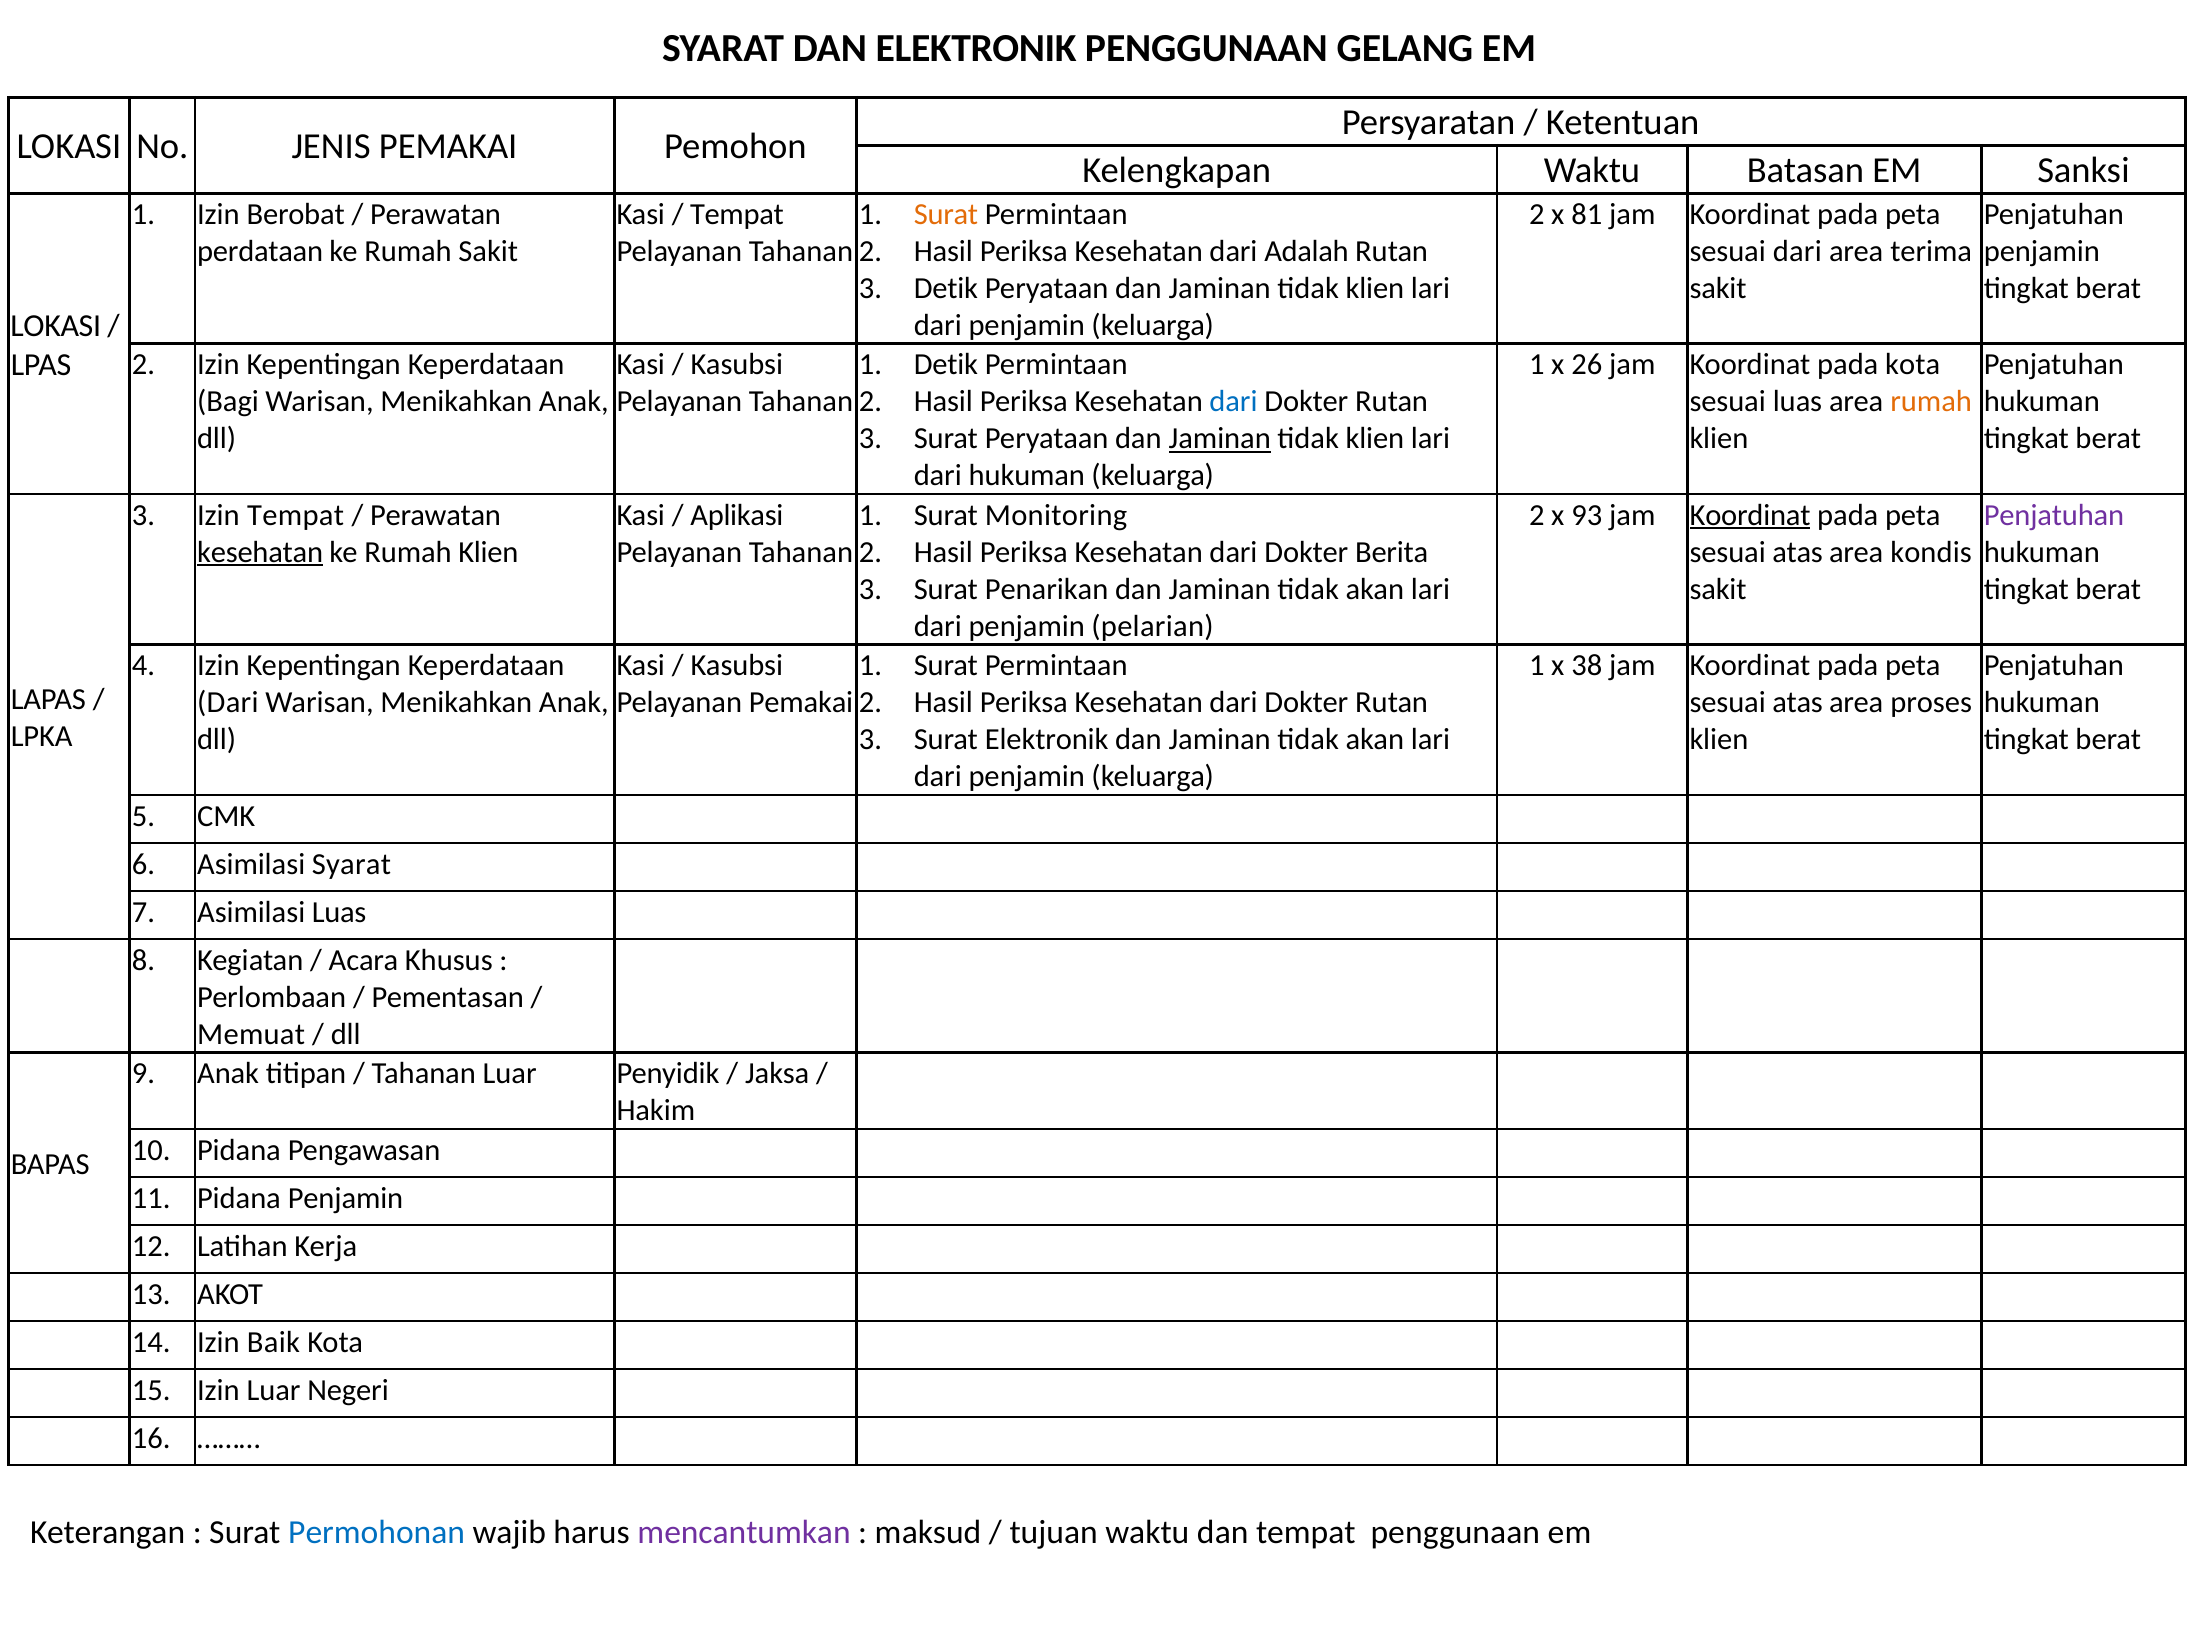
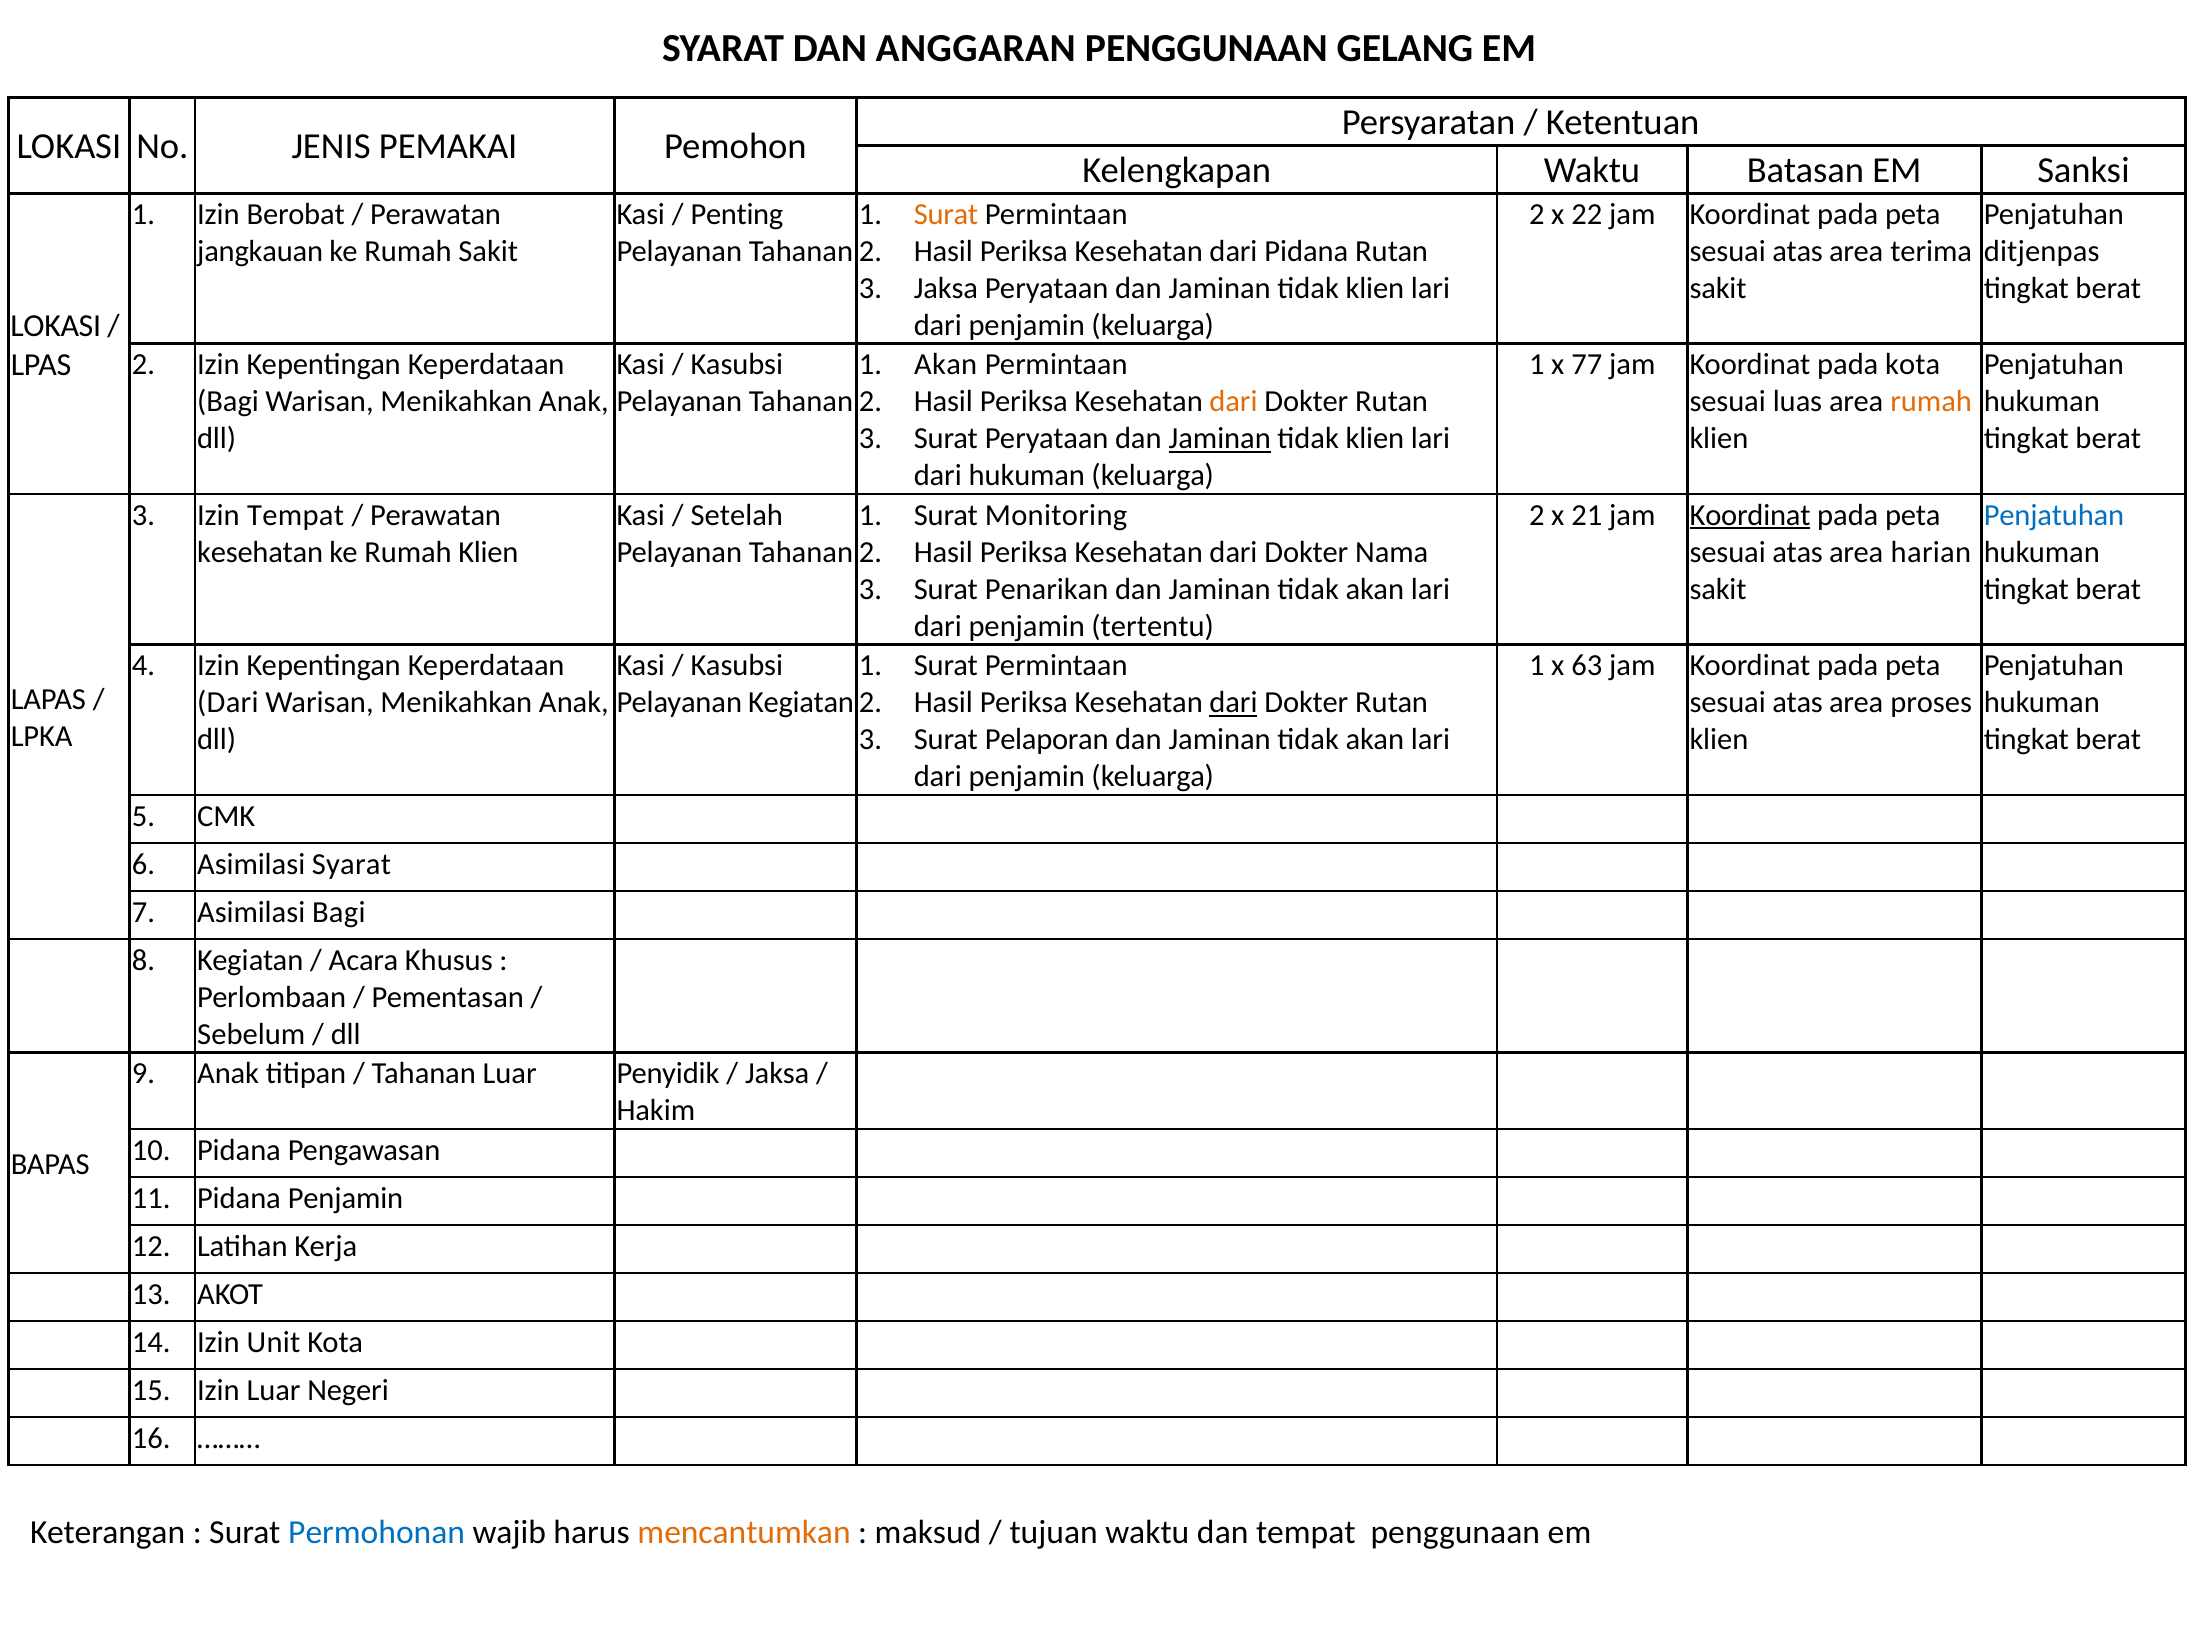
DAN ELEKTRONIK: ELEKTRONIK -> ANGGARAN (976, 48)
Tempat: Tempat -> Penting (737, 214)
81: 81 -> 22 (1587, 214)
perdataan: perdataan -> jangkauan (260, 251)
dari Adalah: Adalah -> Pidana (1306, 251)
dari: dari -> atas (1798, 251)
penjamin: penjamin -> ditjenpas (2042, 251)
3 Detik: Detik -> Jaksa (946, 288)
1 Detik: Detik -> Akan (946, 365)
26: 26 -> 77 (1587, 365)
dari colour: blue -> orange (1233, 402)
Aplikasi: Aplikasi -> Setelah (737, 515)
93: 93 -> 21 (1587, 515)
Penjatuhan colour: purple -> blue (2054, 515)
kesehatan underline: present -> none (260, 552)
Berita: Berita -> Nama (1392, 552)
kondis: kondis -> harian (1931, 552)
pelarian: pelarian -> tertentu (1153, 626)
38: 38 -> 63 (1587, 666)
Pelayanan Pemakai: Pemakai -> Kegiatan (801, 703)
dari underline: none -> present (1233, 703)
Surat Elektronik: Elektronik -> Pelaporan (1047, 740)
Asimilasi Luas: Luas -> Bagi (339, 912)
Memuat: Memuat -> Sebelum (251, 1034)
Baik: Baik -> Unit (273, 1342)
mencantumkan colour: purple -> orange (744, 1533)
